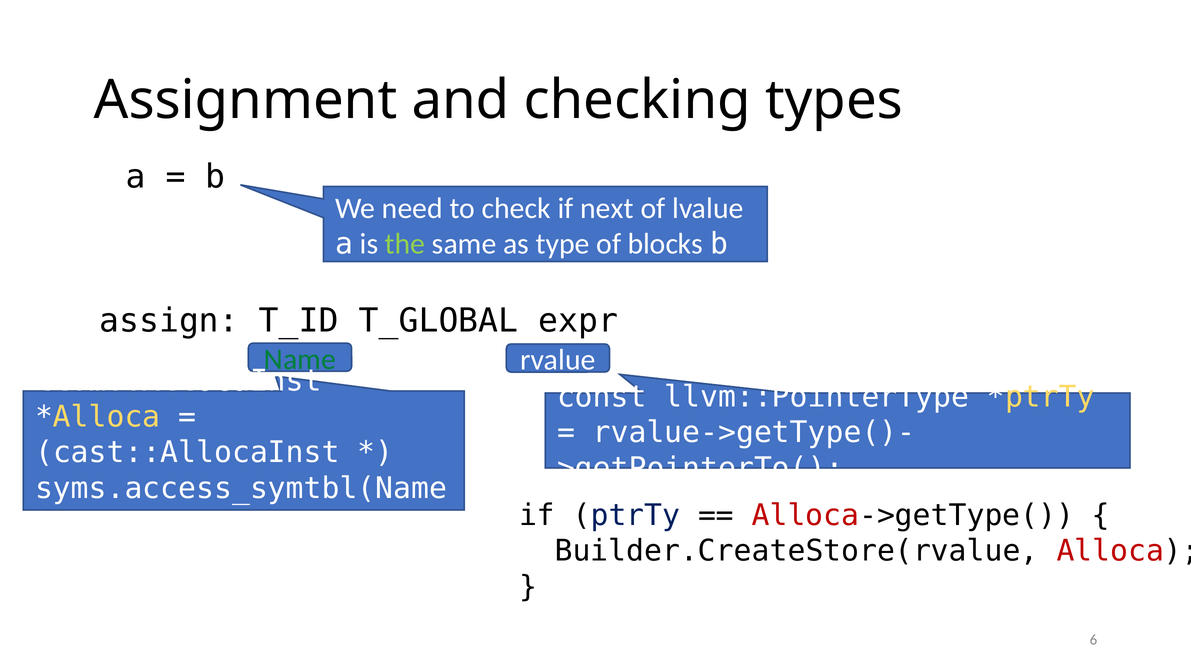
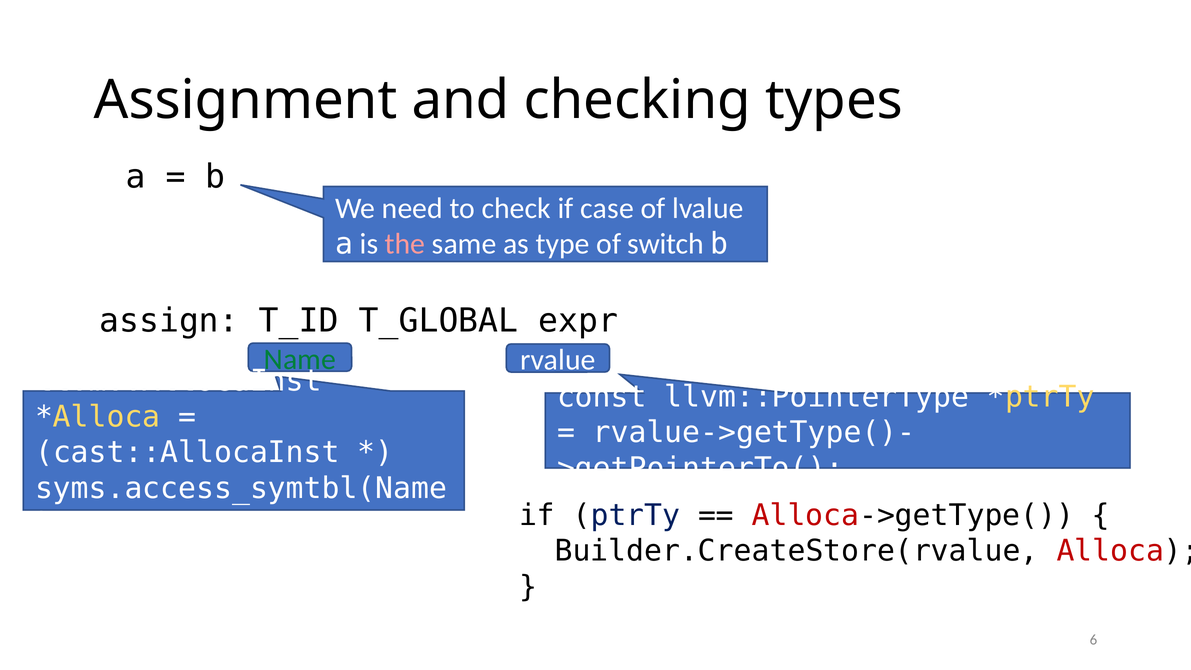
next: next -> case (607, 208)
the colour: light green -> pink (405, 244)
blocks: blocks -> switch (665, 244)
